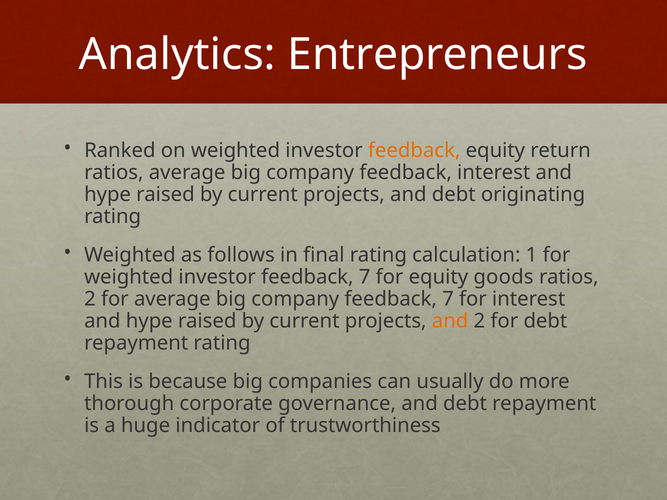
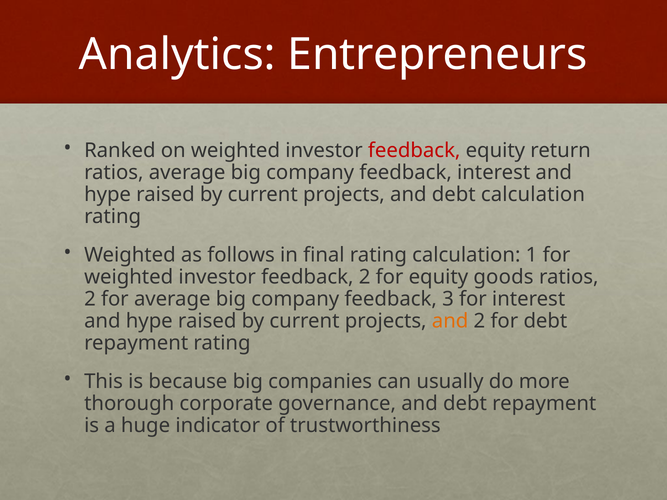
feedback colour: orange -> red (414, 150)
debt originating: originating -> calculation (533, 194)
investor feedback 7: 7 -> 2 (365, 277)
company feedback 7: 7 -> 3 (448, 299)
